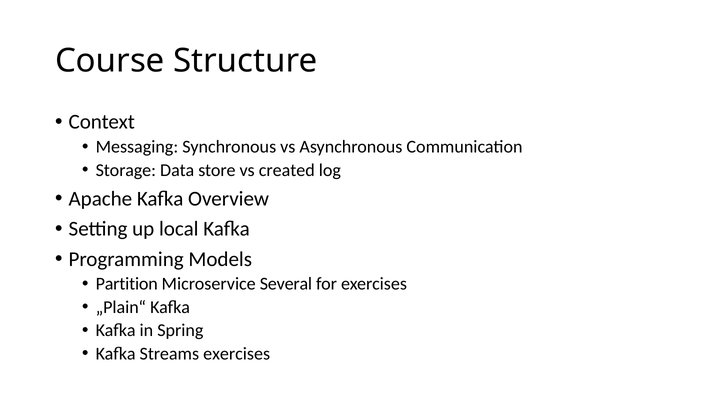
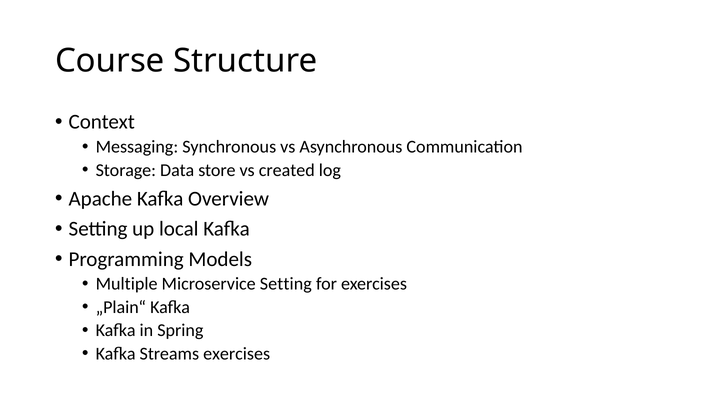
Partition: Partition -> Multiple (127, 284)
Microservice Several: Several -> Setting (286, 284)
